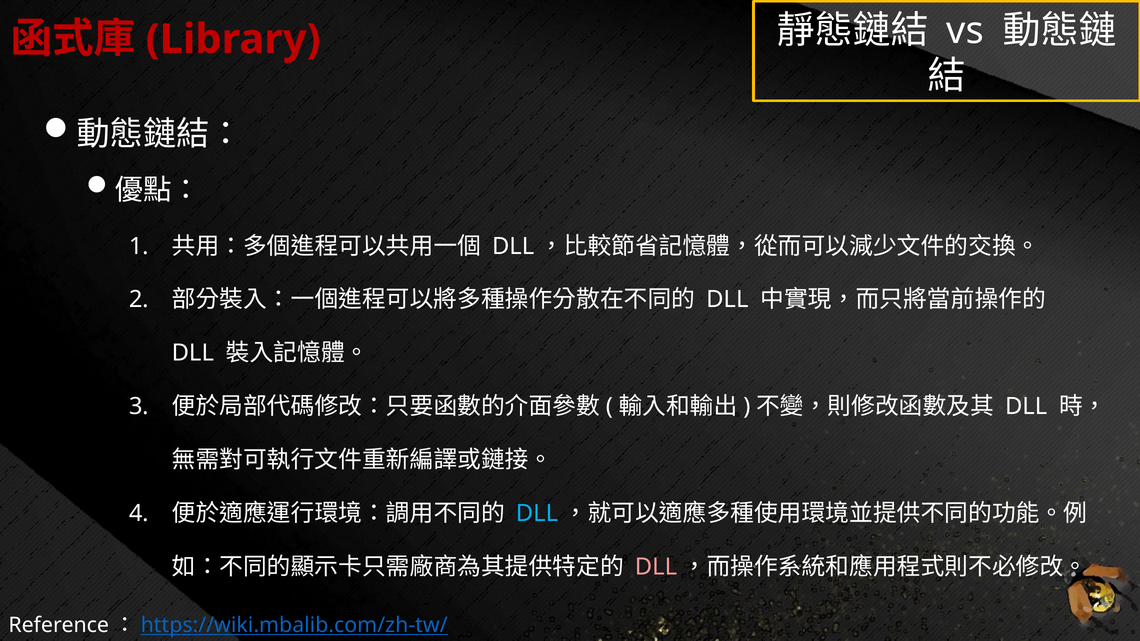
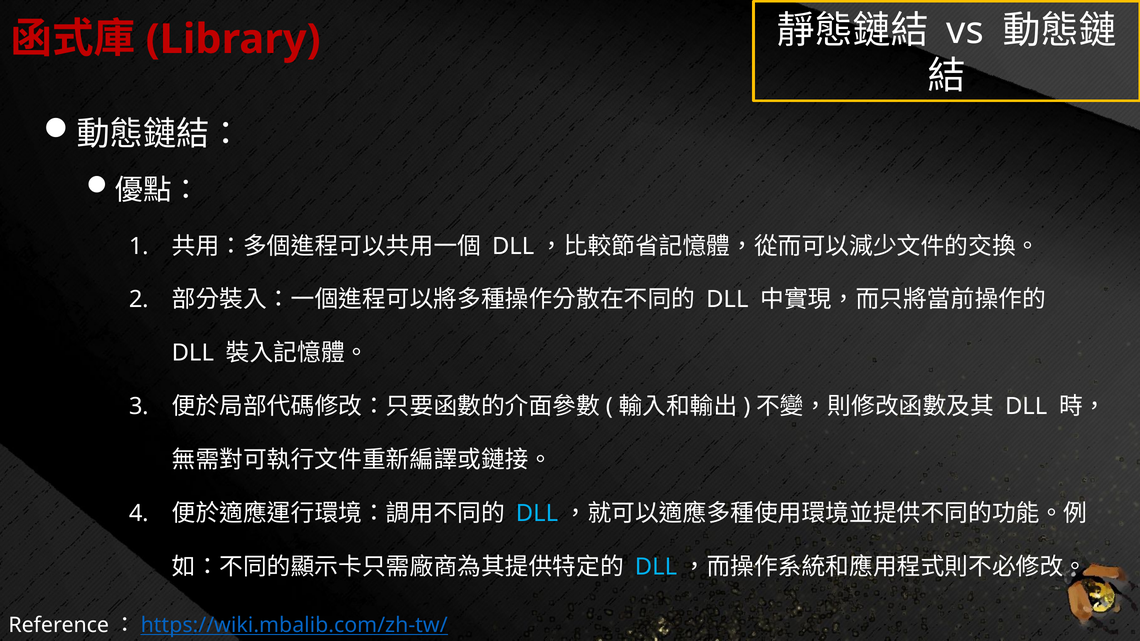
DLL colour: pink -> light blue (656, 567)
